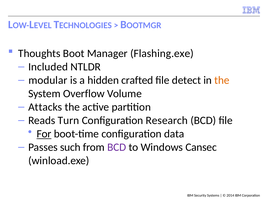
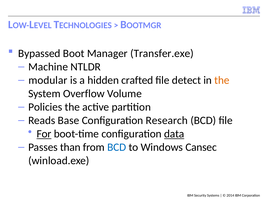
Thoughts: Thoughts -> Bypassed (39, 53)
Flashing.exe: Flashing.exe -> Transfer.exe (162, 53)
Included: Included -> Machine (48, 67)
Attacks: Attacks -> Policies (45, 107)
Turn: Turn -> Base (68, 120)
data underline: none -> present (174, 134)
such: such -> than (70, 147)
BCD colour: purple -> blue (117, 147)
